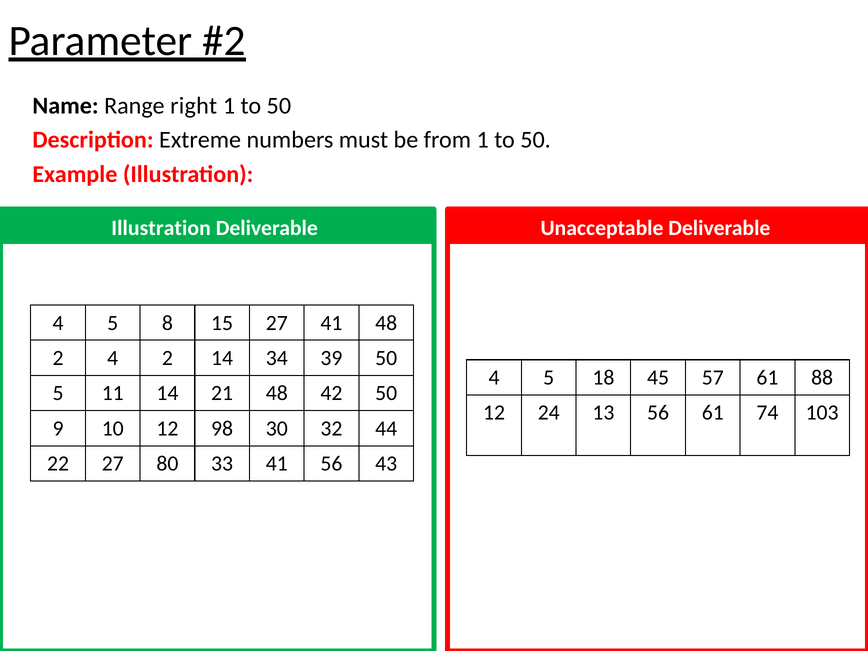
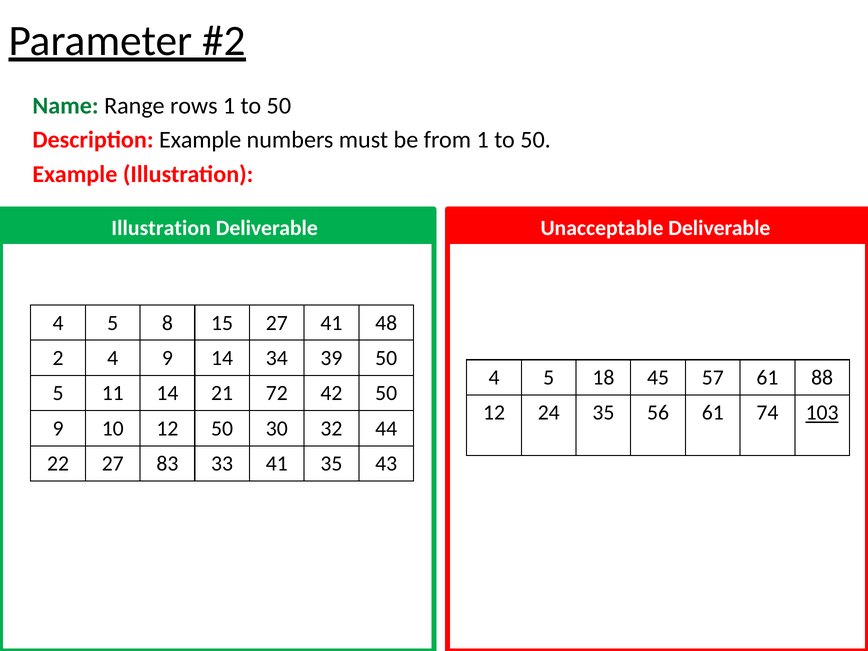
Name colour: black -> green (65, 106)
right: right -> rows (194, 106)
Description Extreme: Extreme -> Example (200, 140)
4 2: 2 -> 9 (167, 358)
21 48: 48 -> 72 (277, 393)
24 13: 13 -> 35 (603, 413)
103 underline: none -> present (822, 413)
12 98: 98 -> 50 (222, 428)
80: 80 -> 83 (167, 464)
41 56: 56 -> 35 (331, 464)
